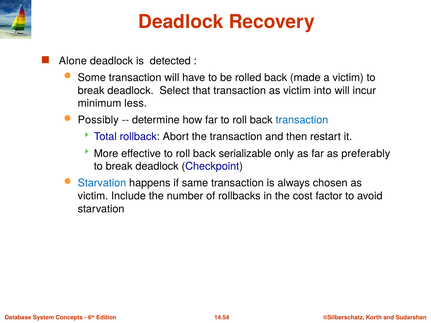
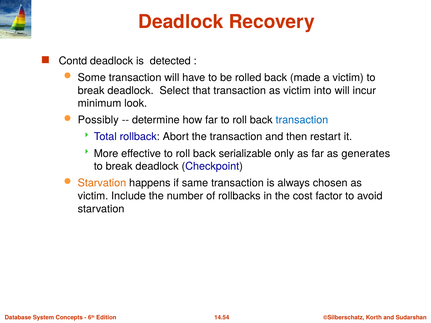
Alone: Alone -> Contd (73, 61)
less: less -> look (136, 103)
preferably: preferably -> generates (366, 154)
Starvation colour: blue -> orange (102, 183)
